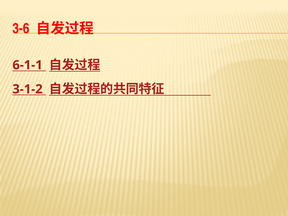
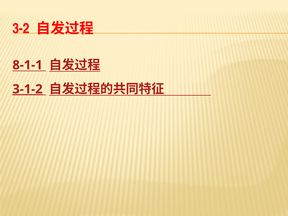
3-6: 3-6 -> 3-2 (21, 29)
6-1-1: 6-1-1 -> 8-1-1 (28, 65)
3-1-2 underline: none -> present (28, 89)
